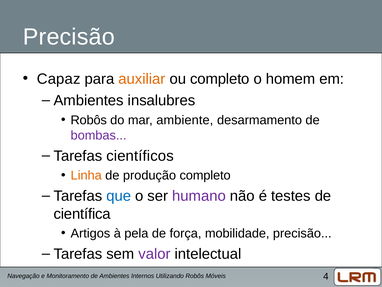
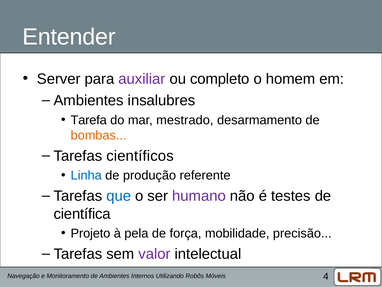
Precisão: Precisão -> Entender (69, 37)
Capaz: Capaz -> Server (59, 79)
auxiliar colour: orange -> purple (142, 79)
Robôs: Robôs -> Tarefa (89, 120)
ambiente: ambiente -> mestrado (185, 120)
bombas colour: purple -> orange (99, 135)
Linha colour: orange -> blue (86, 175)
produção completo: completo -> referente (205, 175)
Artigos: Artigos -> Projeto (90, 233)
